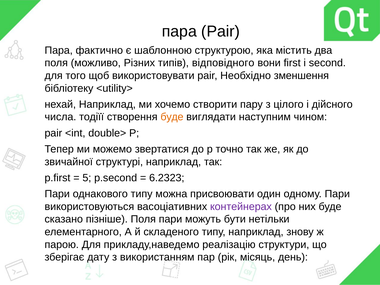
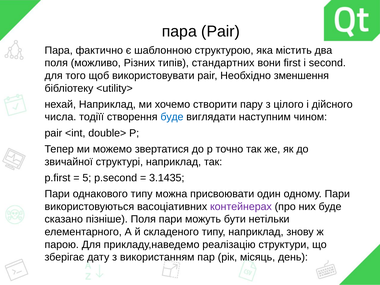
відповідного: відповідного -> стандартних (223, 63)
буде colour: orange -> blue (172, 117)
6.2323: 6.2323 -> 3.1435 (167, 178)
